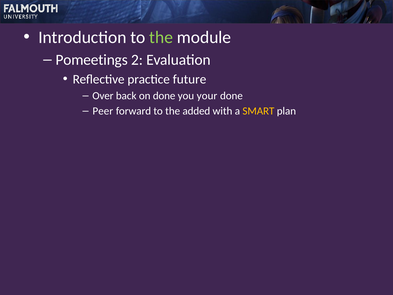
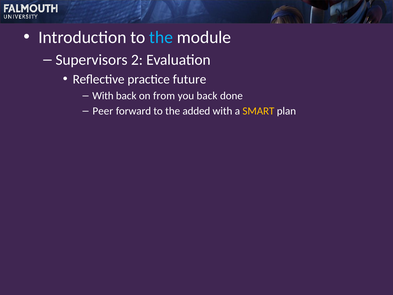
the colour: light green -> light blue (161, 37)
Pomeetings: Pomeetings -> Supervisors (92, 60)
Over: Over -> With (103, 96)
on done: done -> from (164, 96)
you your: your -> back (207, 96)
